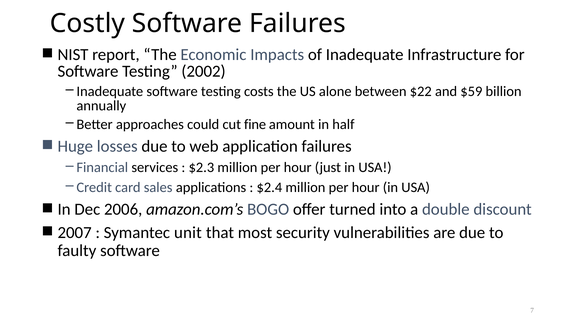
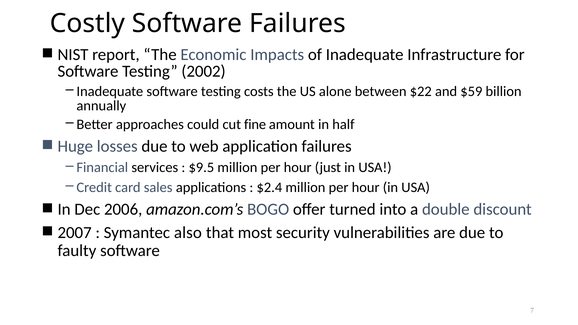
$2.3: $2.3 -> $9.5 (201, 167)
unit: unit -> also (188, 233)
